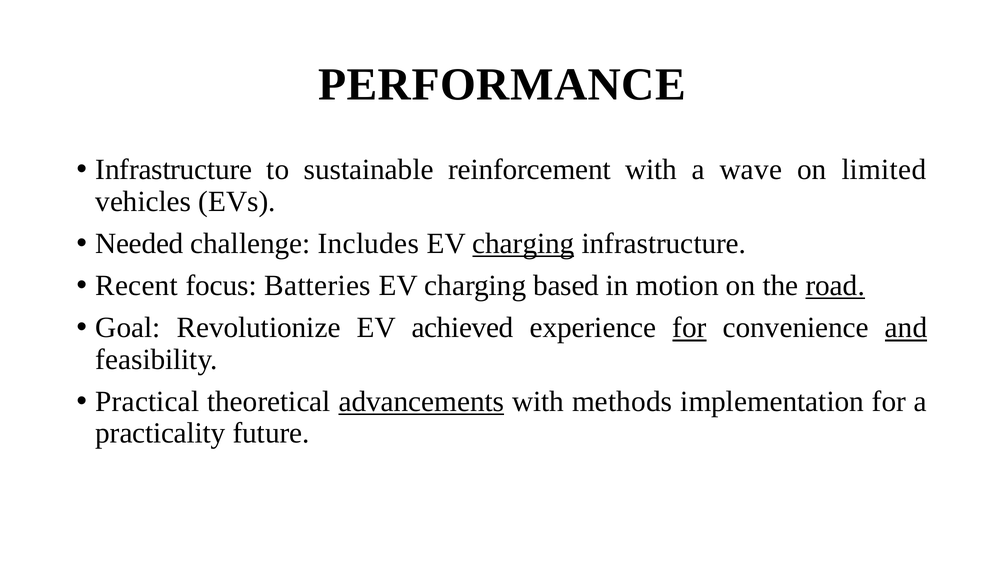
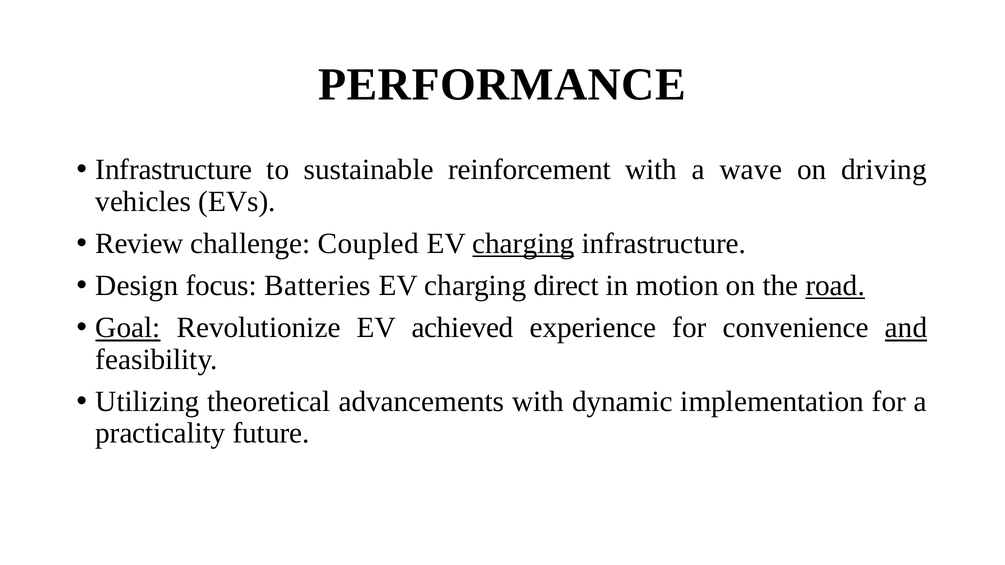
limited: limited -> driving (884, 170)
Needed: Needed -> Review (139, 244)
Includes: Includes -> Coupled (368, 244)
Recent: Recent -> Design (137, 286)
based: based -> direct (566, 286)
Goal underline: none -> present (128, 328)
for underline: present -> none (689, 328)
Practical: Practical -> Utilizing (147, 402)
advancements underline: present -> none (421, 402)
methods: methods -> dynamic (622, 402)
